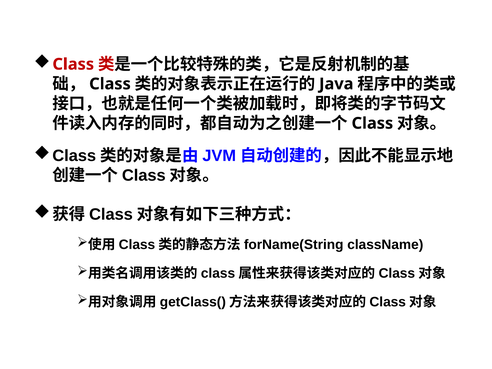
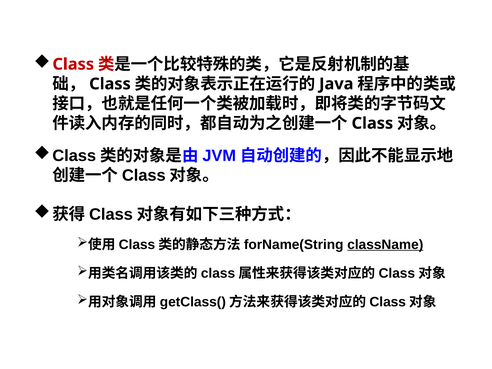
className underline: none -> present (385, 245)
